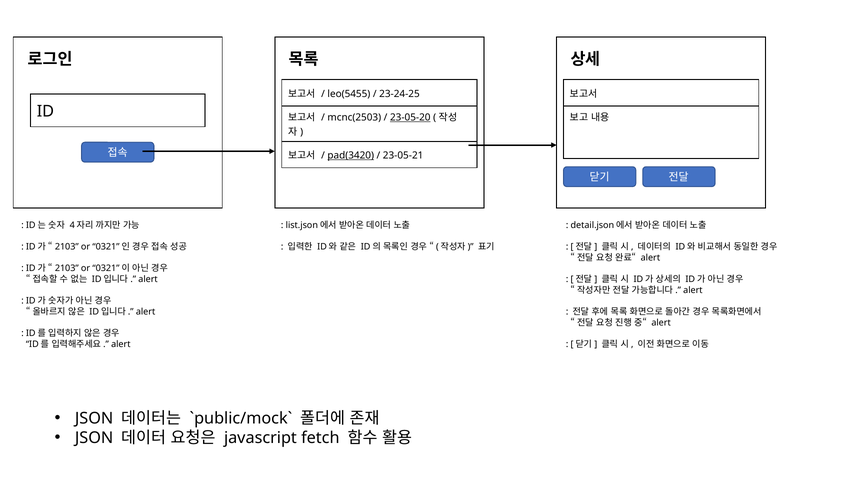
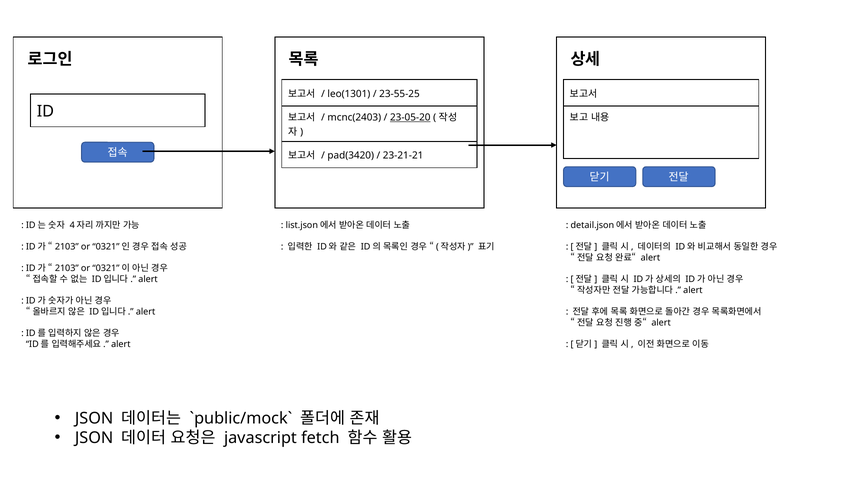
leo(5455: leo(5455 -> leo(1301 (349, 94)
23-24-25: 23-24-25 -> 23-55-25 (399, 94)
mcnc(2503: mcnc(2503 -> mcnc(2403 (354, 117)
pad(3420 underline: present -> none (351, 156)
23-05-21: 23-05-21 -> 23-21-21 (403, 156)
